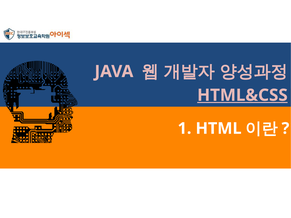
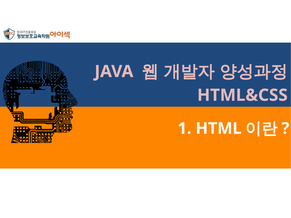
HTML&CSS underline: present -> none (242, 95)
